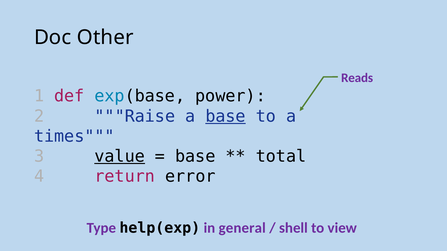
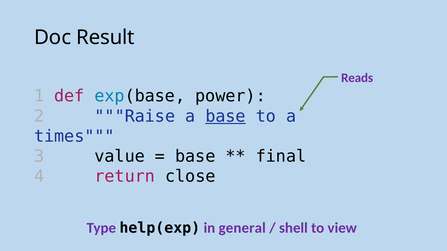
Other: Other -> Result (105, 38)
value underline: present -> none (120, 157)
total: total -> final (281, 157)
error: error -> close (190, 177)
